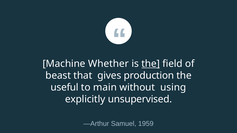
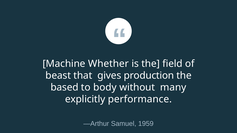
the underline: present -> none (151, 64)
useful: useful -> based (65, 87)
main: main -> body (105, 87)
using: using -> many (173, 87)
unsupervised: unsupervised -> performance (140, 99)
